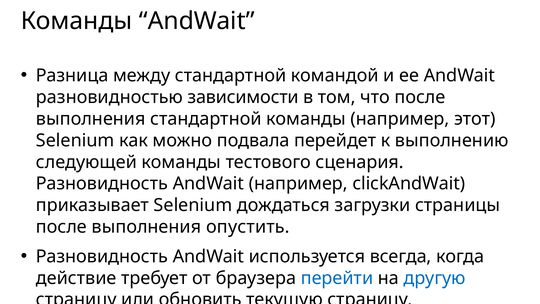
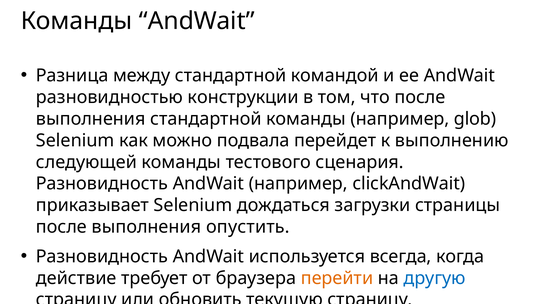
зависимости: зависимости -> конструкции (243, 97)
этот: этот -> glob (475, 119)
перейти colour: blue -> orange (337, 278)
